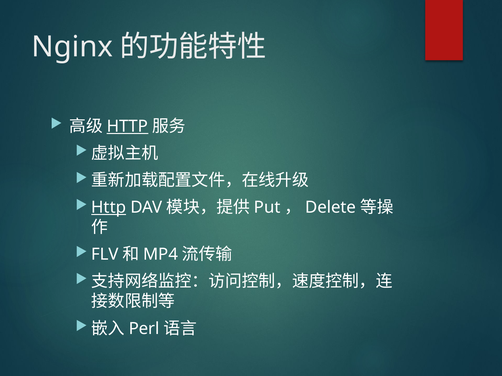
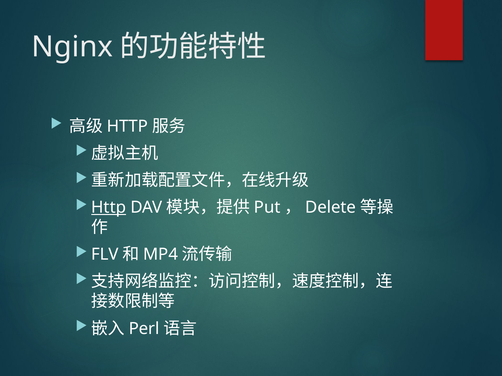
HTTP underline: present -> none (127, 126)
